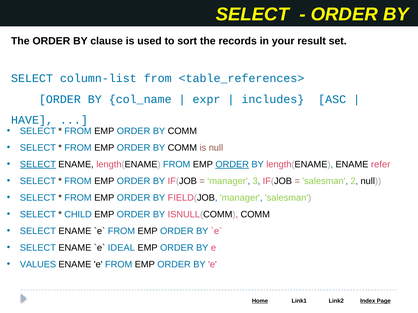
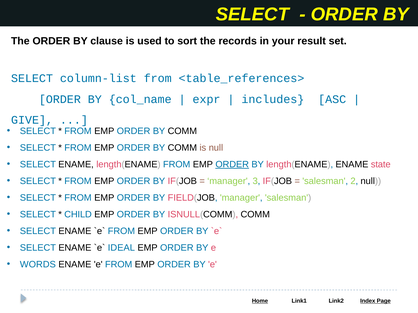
HAVE: HAVE -> GIVE (32, 120)
SELECT underline: present -> none (38, 165)
refer: refer -> state (381, 165)
VALUES: VALUES -> WORDS (38, 265)
